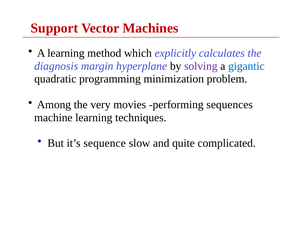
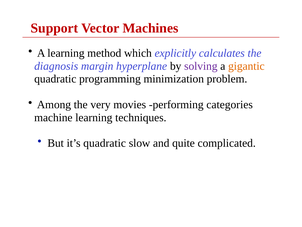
gigantic colour: blue -> orange (246, 66)
sequences: sequences -> categories (230, 105)
it’s sequence: sequence -> quadratic (105, 143)
